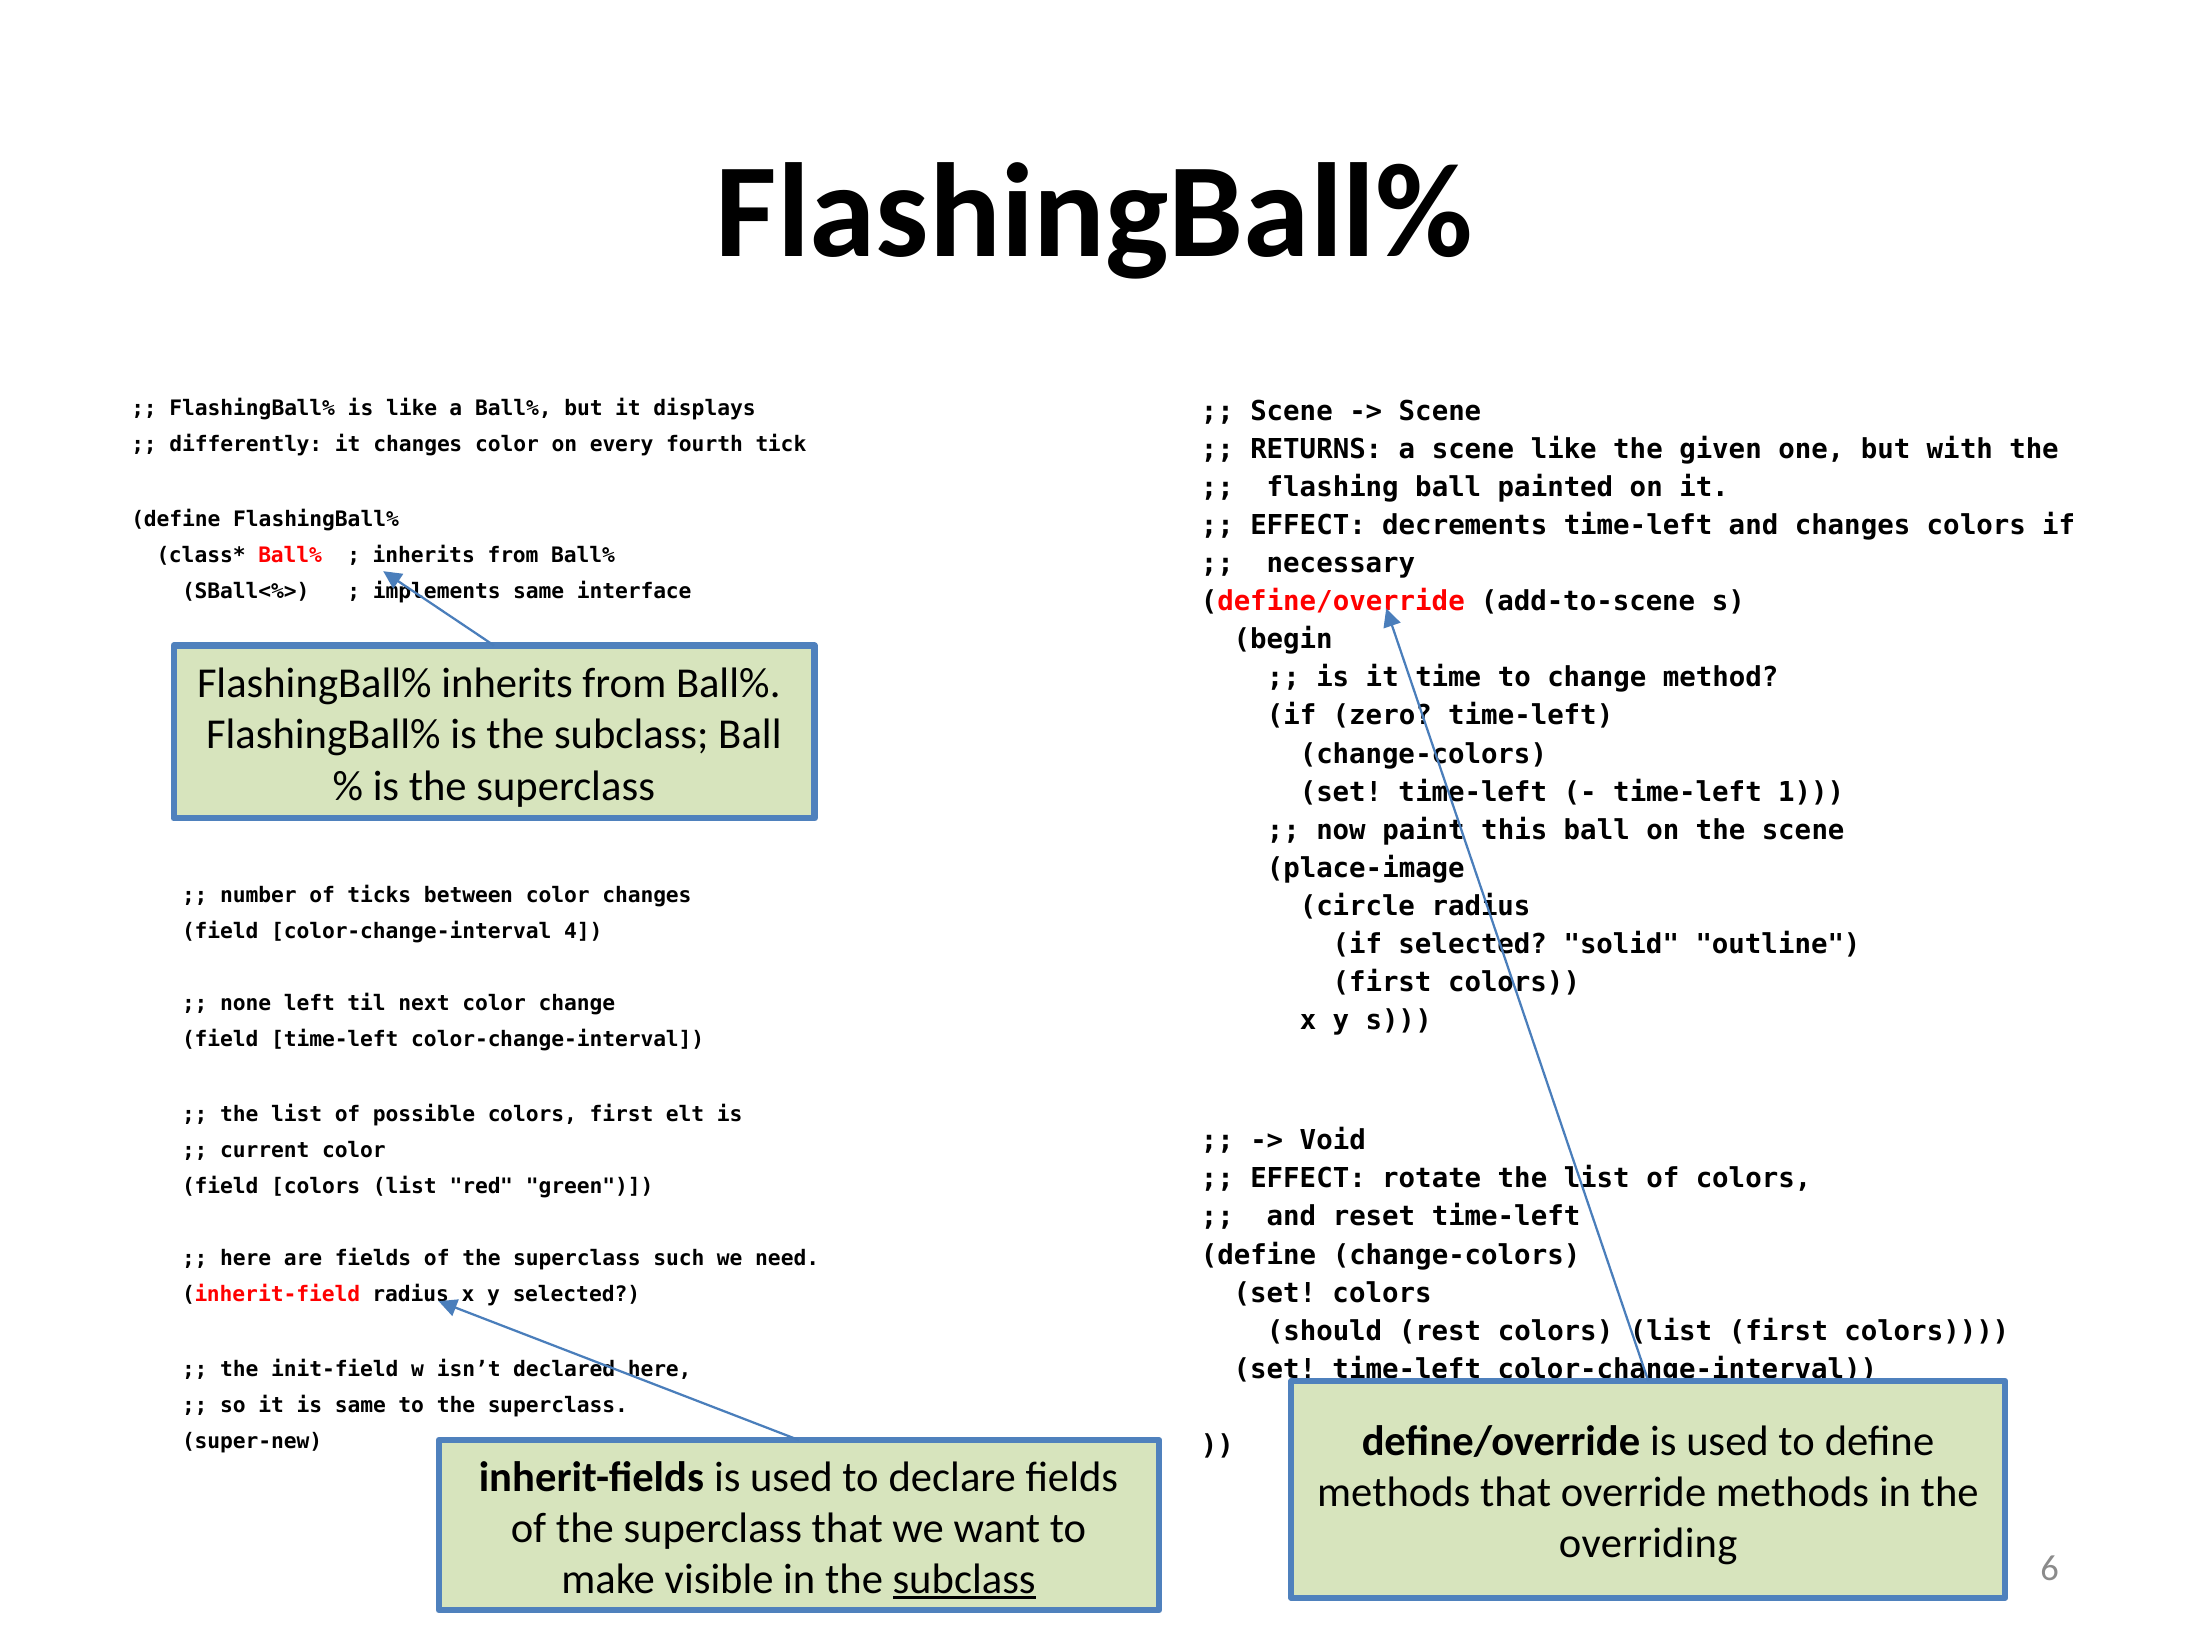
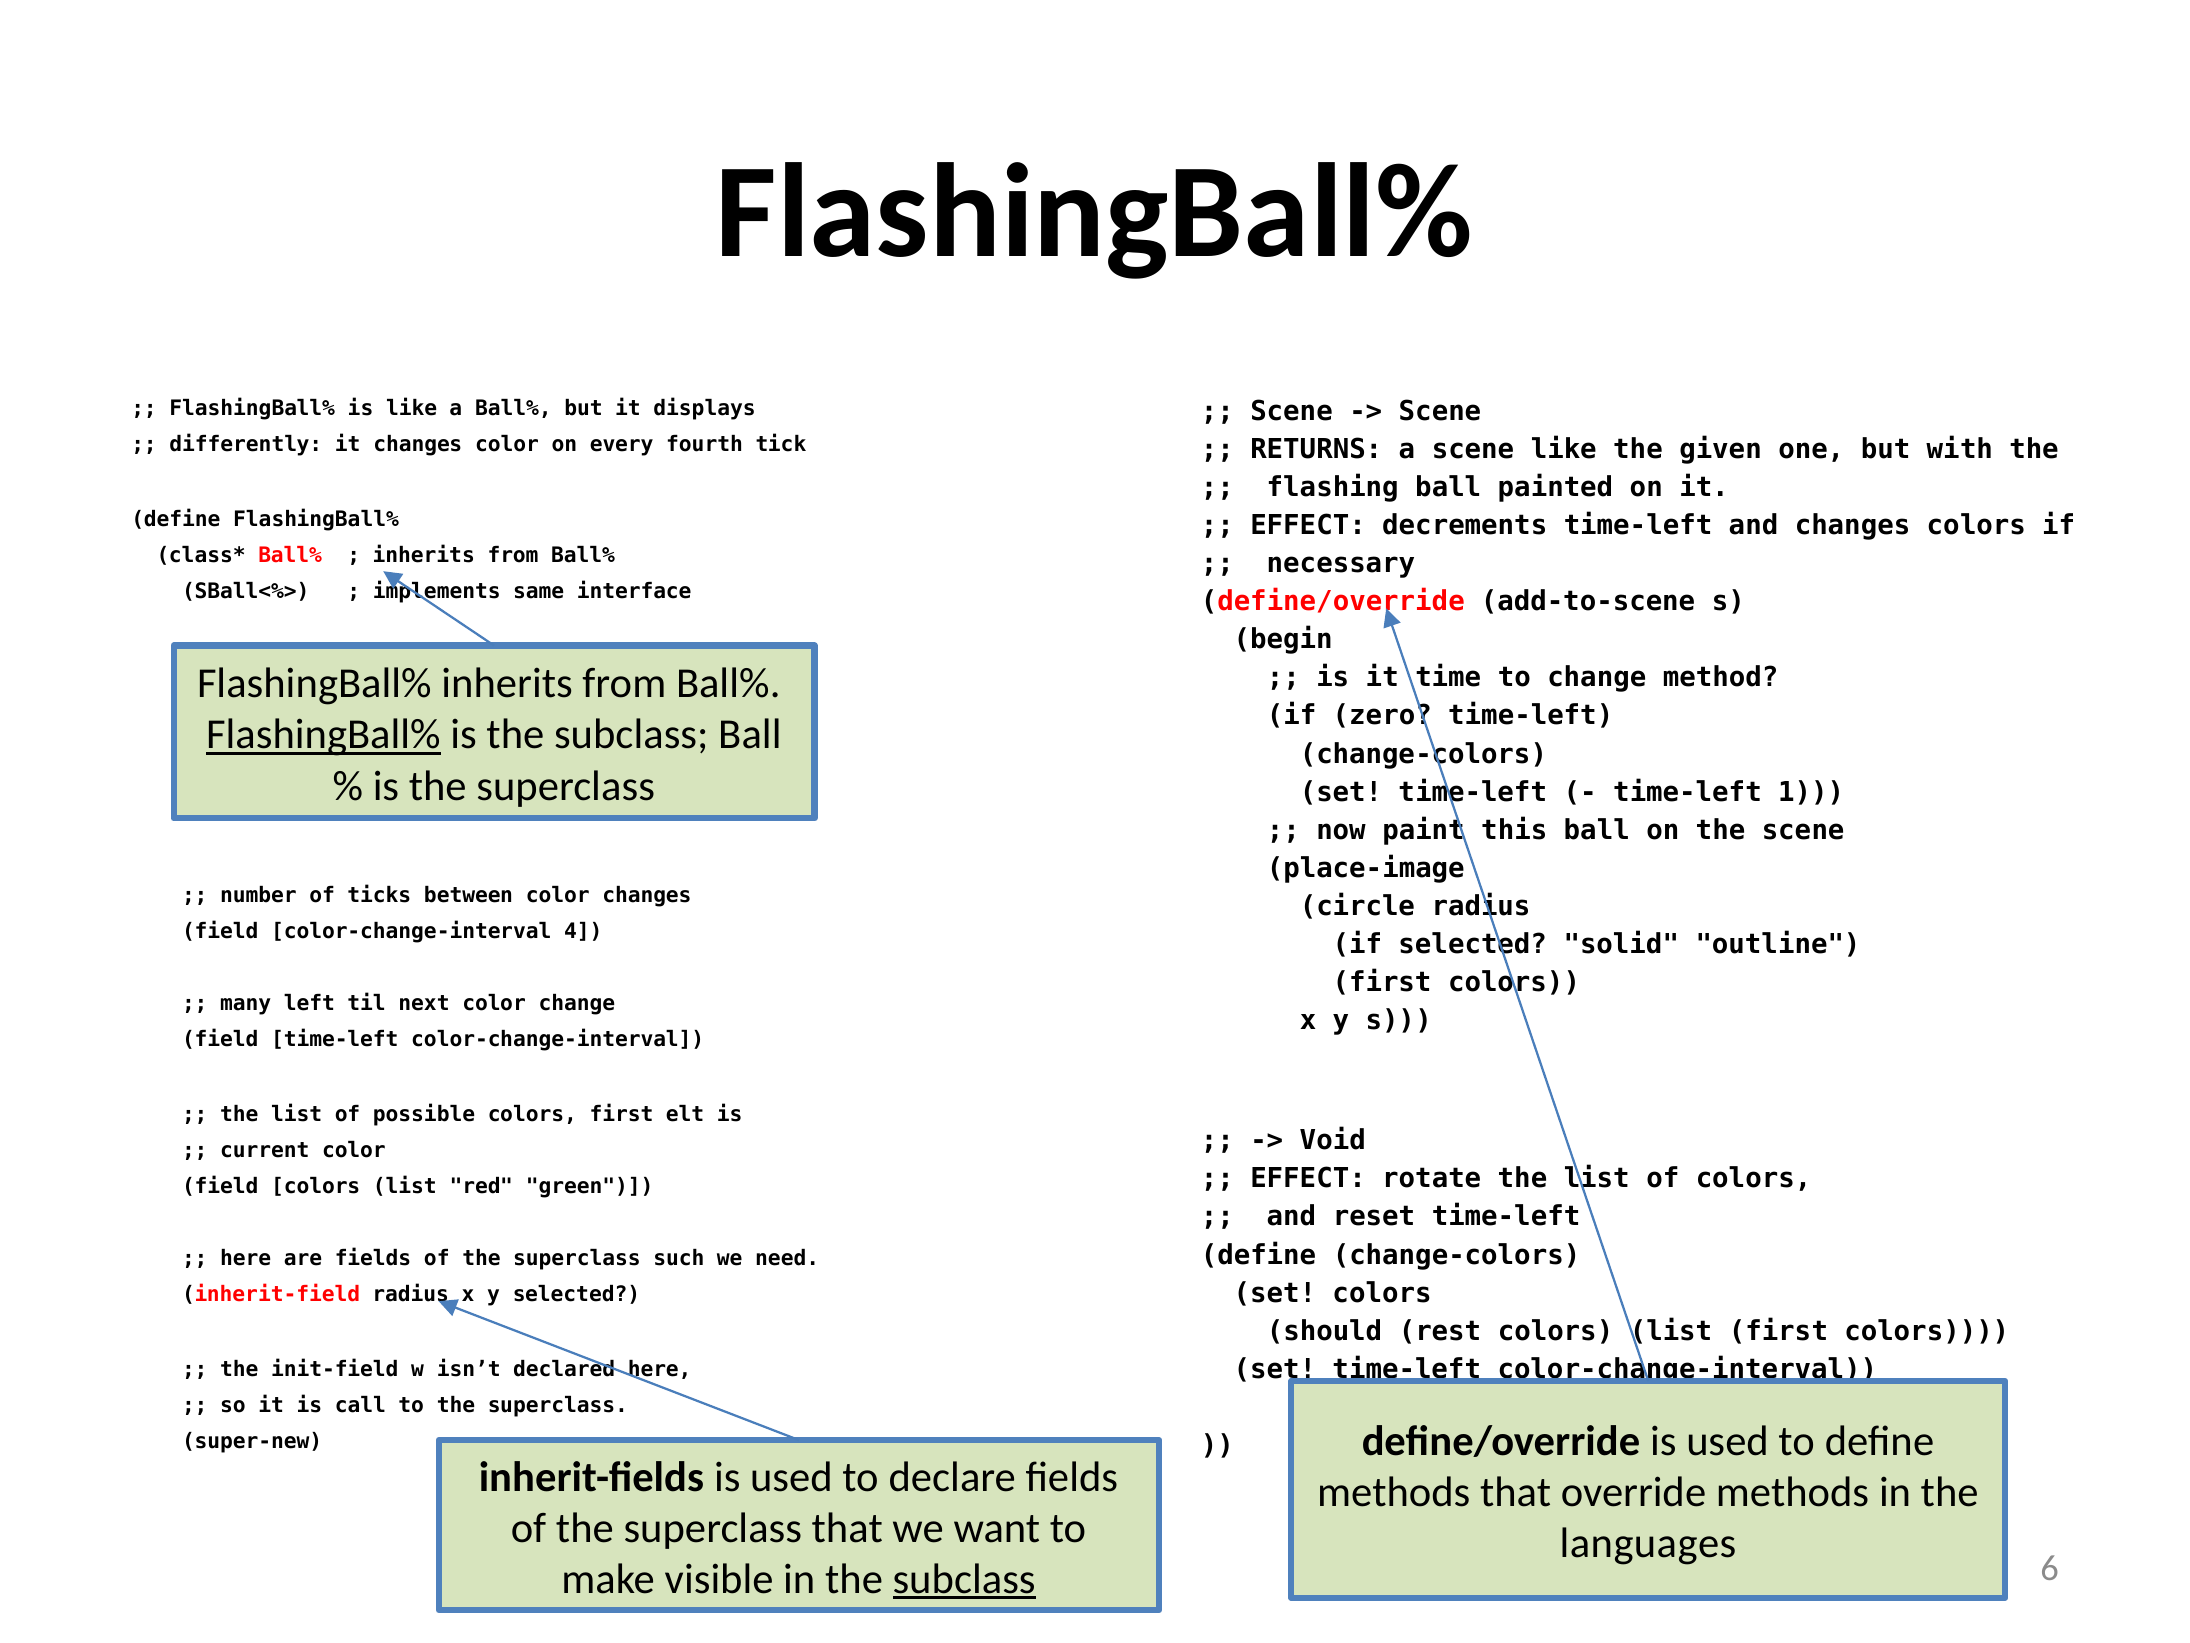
FlashingBall% underline: none -> present (323, 735)
none: none -> many (246, 1003)
is same: same -> call (360, 1405)
overriding: overriding -> languages (1648, 1543)
